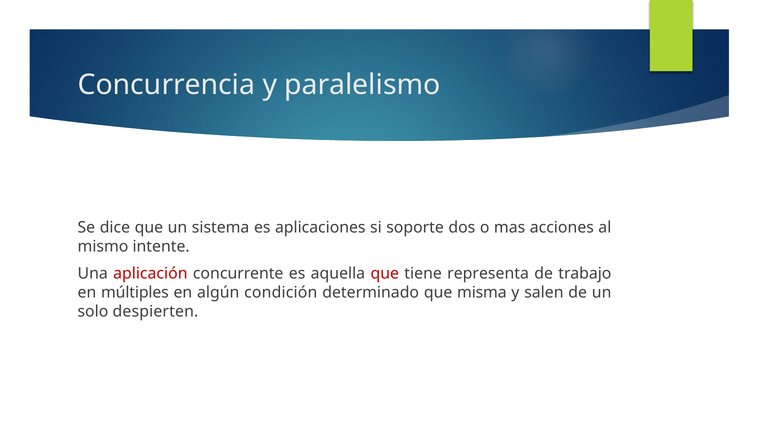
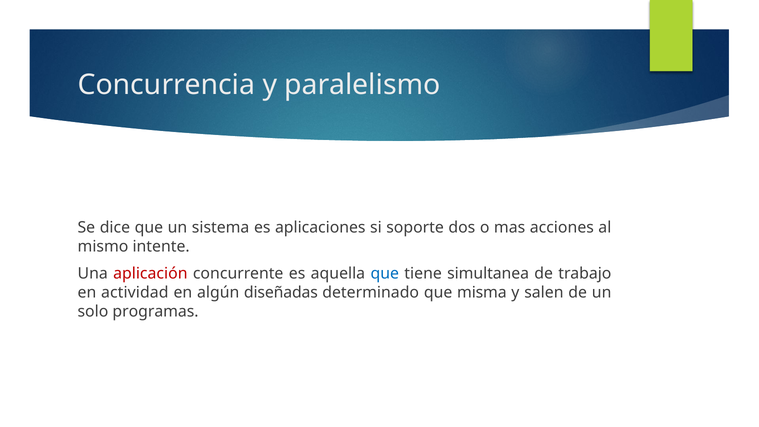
que colour: red -> blue (385, 273)
representa: representa -> simultanea (488, 273)
múltiples: múltiples -> actividad (135, 292)
condición: condición -> diseñadas (281, 292)
despierten: despierten -> programas (156, 311)
